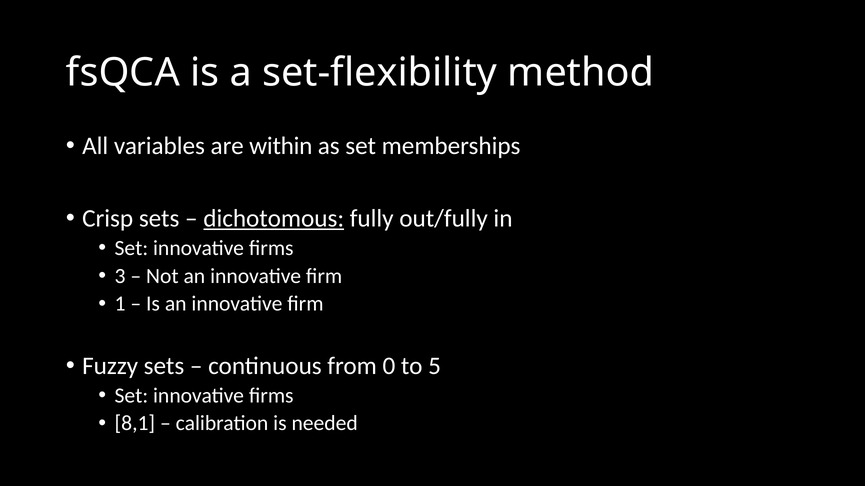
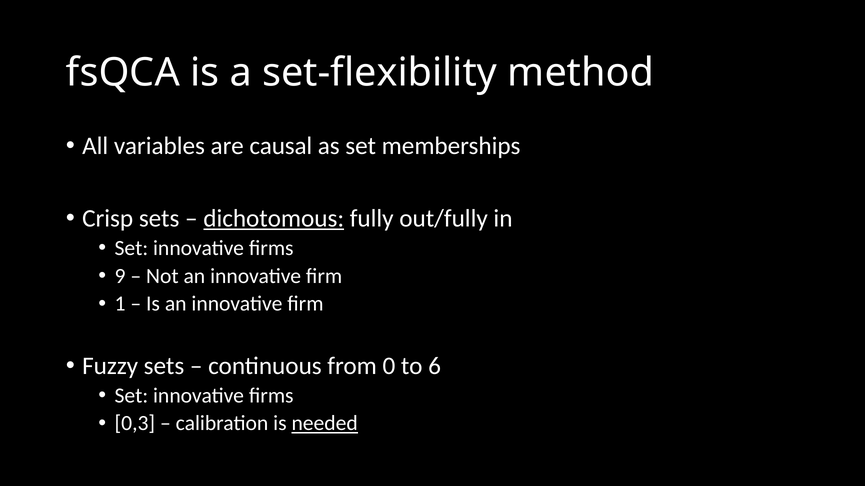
within: within -> causal (281, 146)
3: 3 -> 9 (120, 276)
5: 5 -> 6 (435, 366)
8,1: 8,1 -> 0,3 (135, 424)
needed underline: none -> present (325, 424)
